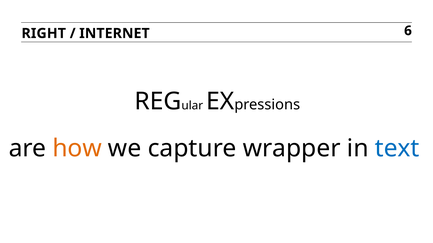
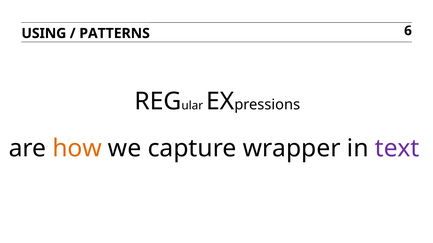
RIGHT: RIGHT -> USING (44, 33)
INTERNET: INTERNET -> PATTERNS (115, 33)
text colour: blue -> purple (397, 149)
